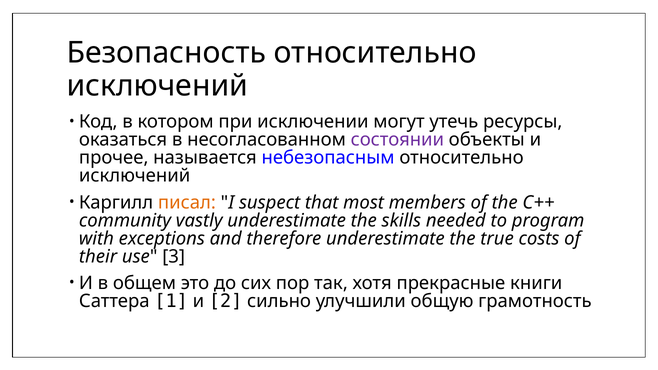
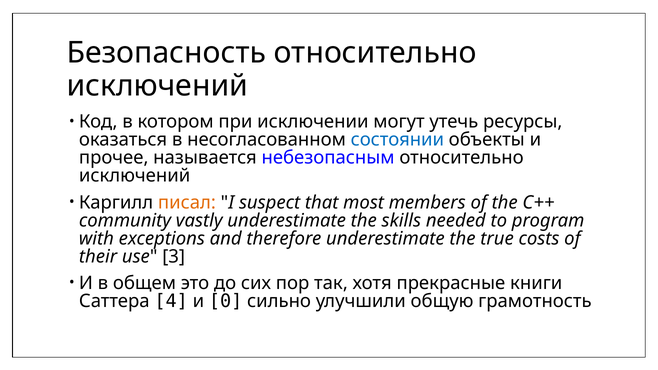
состоянии colour: purple -> blue (397, 140)
1: 1 -> 4 (171, 301)
2: 2 -> 0 (226, 301)
